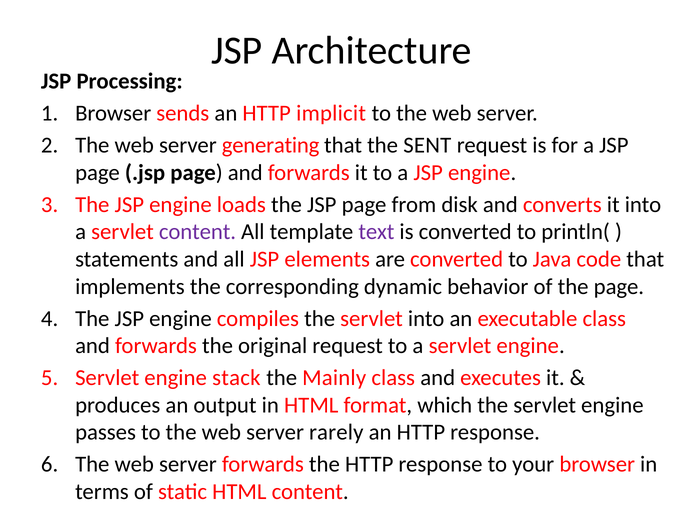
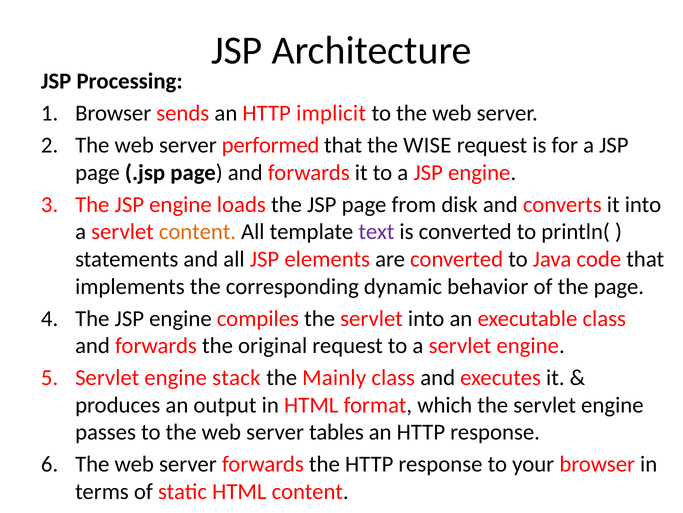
generating: generating -> performed (271, 145)
SENT: SENT -> WISE (427, 145)
content colour: purple -> orange (197, 232)
rarely: rarely -> tables (336, 432)
